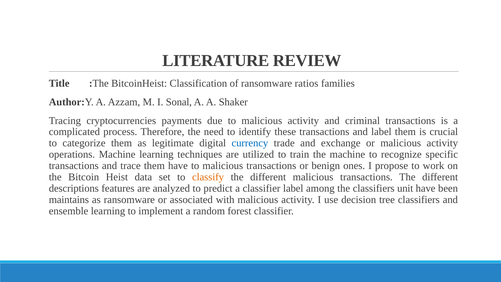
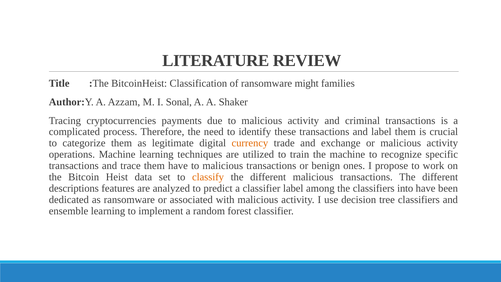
ratios: ratios -> might (307, 83)
currency colour: blue -> orange (250, 143)
unit: unit -> into (405, 188)
maintains: maintains -> dedicated (69, 200)
